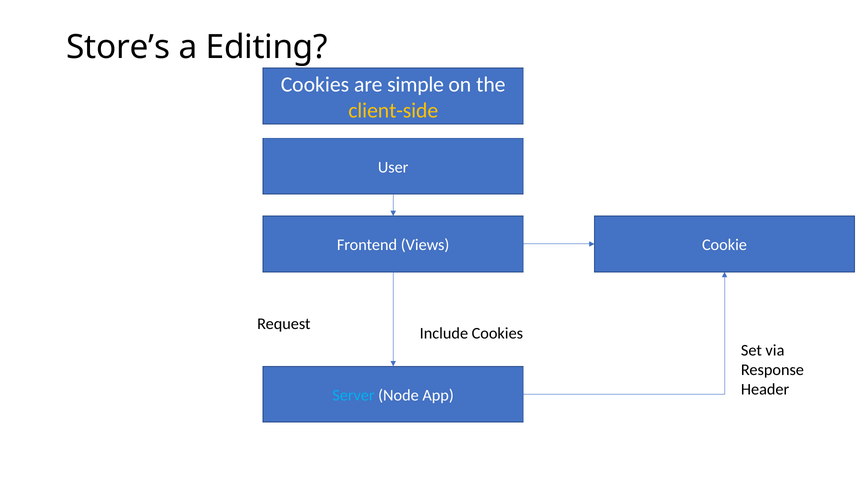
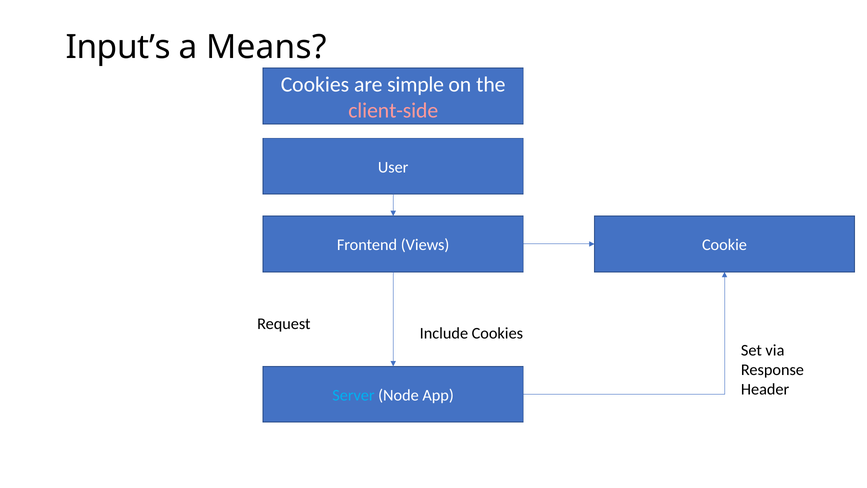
Store’s: Store’s -> Input’s (118, 47)
Editing: Editing -> Means (266, 47)
client-side colour: yellow -> pink (393, 111)
